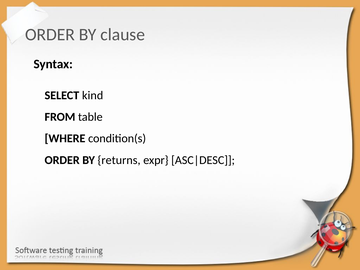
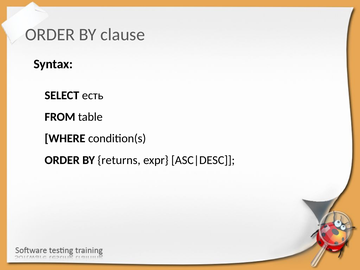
kind: kind -> есть (93, 95)
